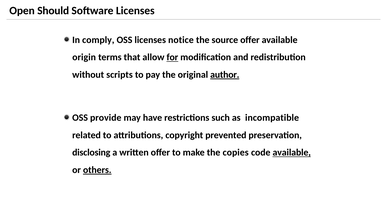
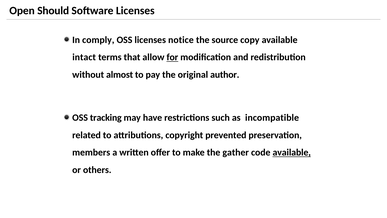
source offer: offer -> copy (250, 40)
origin: origin -> intact (84, 57)
scripts: scripts -> almost (120, 75)
author underline: present -> none (225, 75)
provide: provide -> tracking (106, 117)
disclosing: disclosing -> members (91, 152)
copies: copies -> gather (236, 152)
others underline: present -> none (97, 170)
